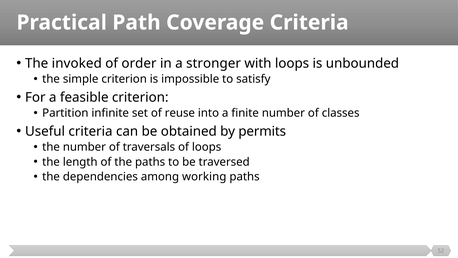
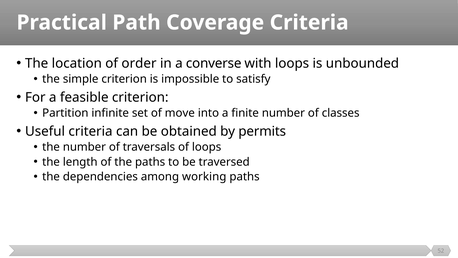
invoked: invoked -> location (77, 63)
stronger: stronger -> converse (214, 63)
reuse: reuse -> move (180, 113)
